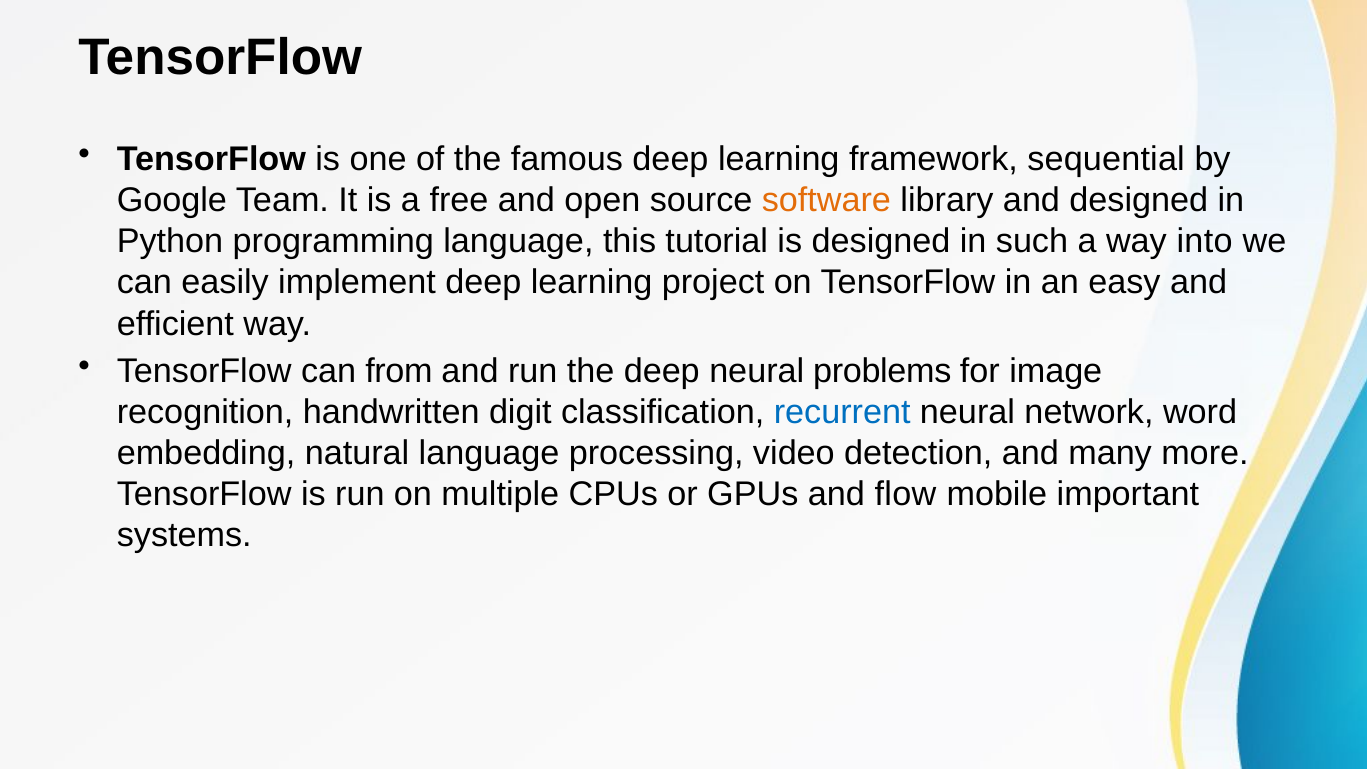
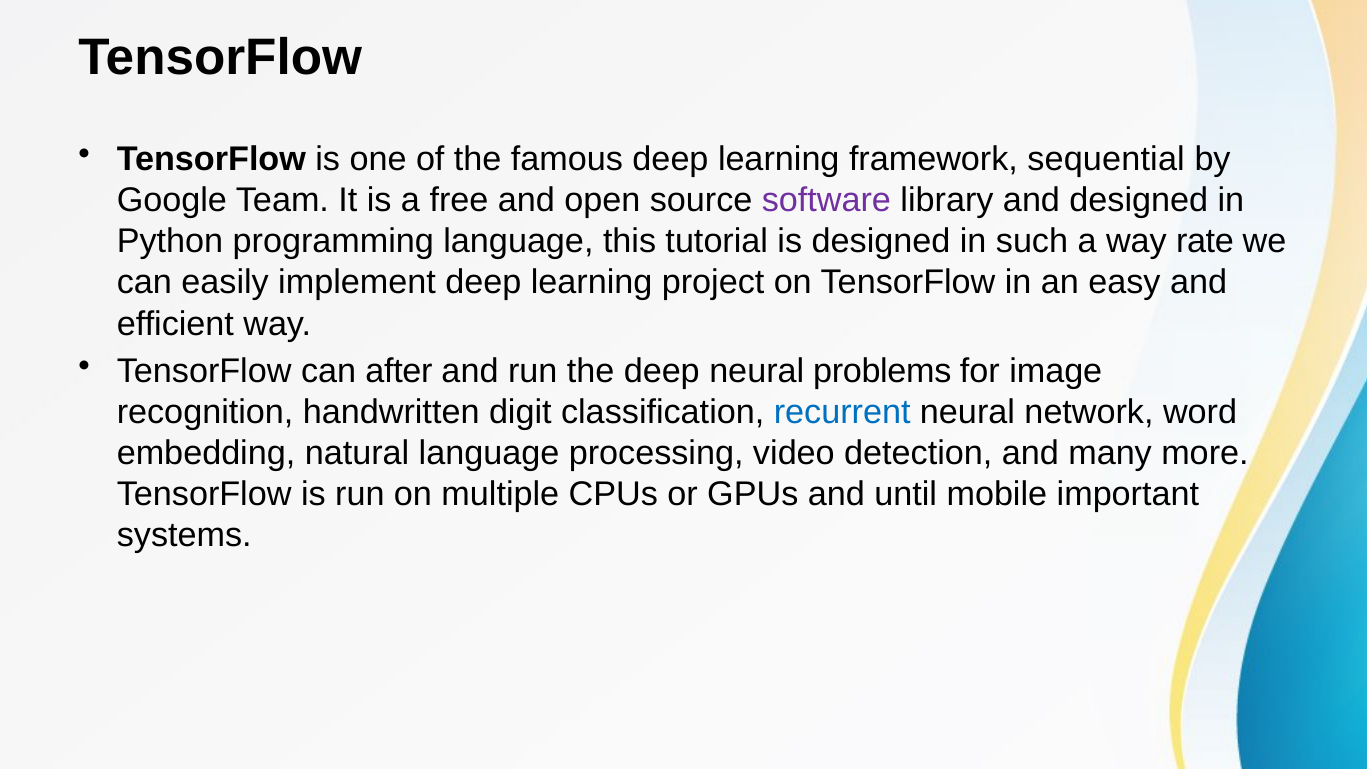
software colour: orange -> purple (826, 201)
into: into -> rate (1205, 242)
from: from -> after (399, 372)
flow: flow -> until (906, 495)
